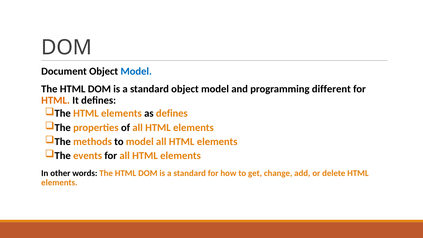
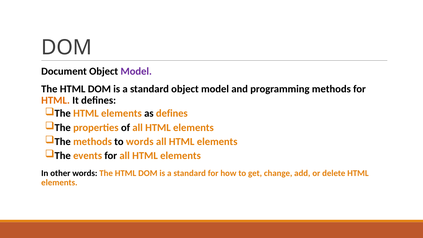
Model colour: blue -> purple (136, 71)
programming different: different -> methods (331, 89)
to model: model -> words (140, 142)
